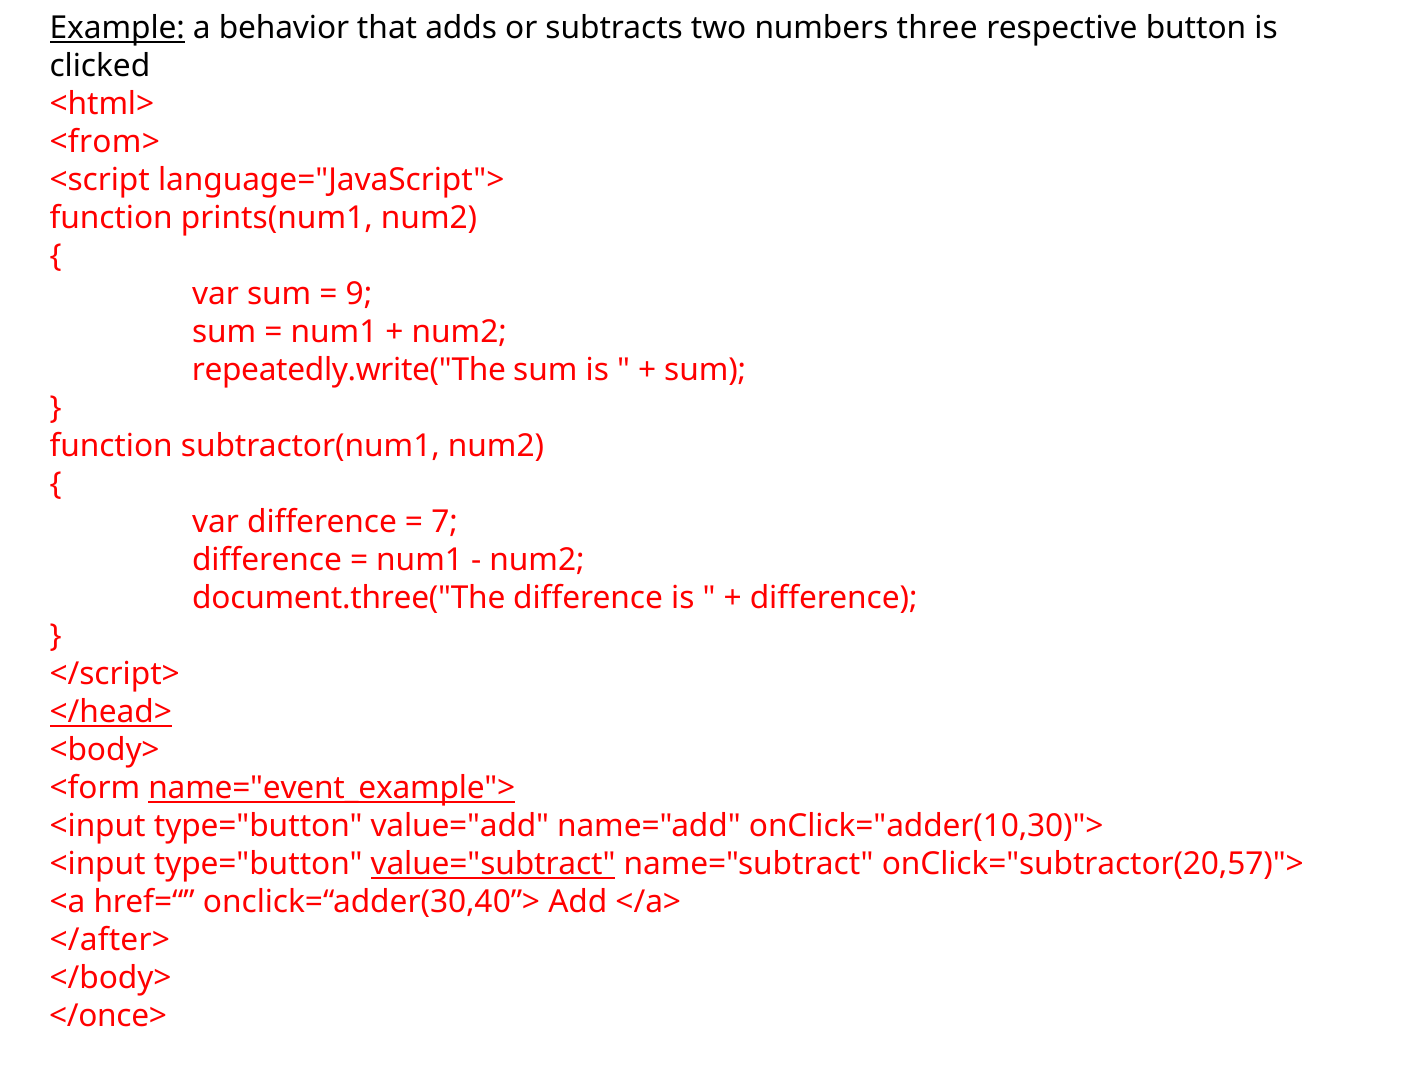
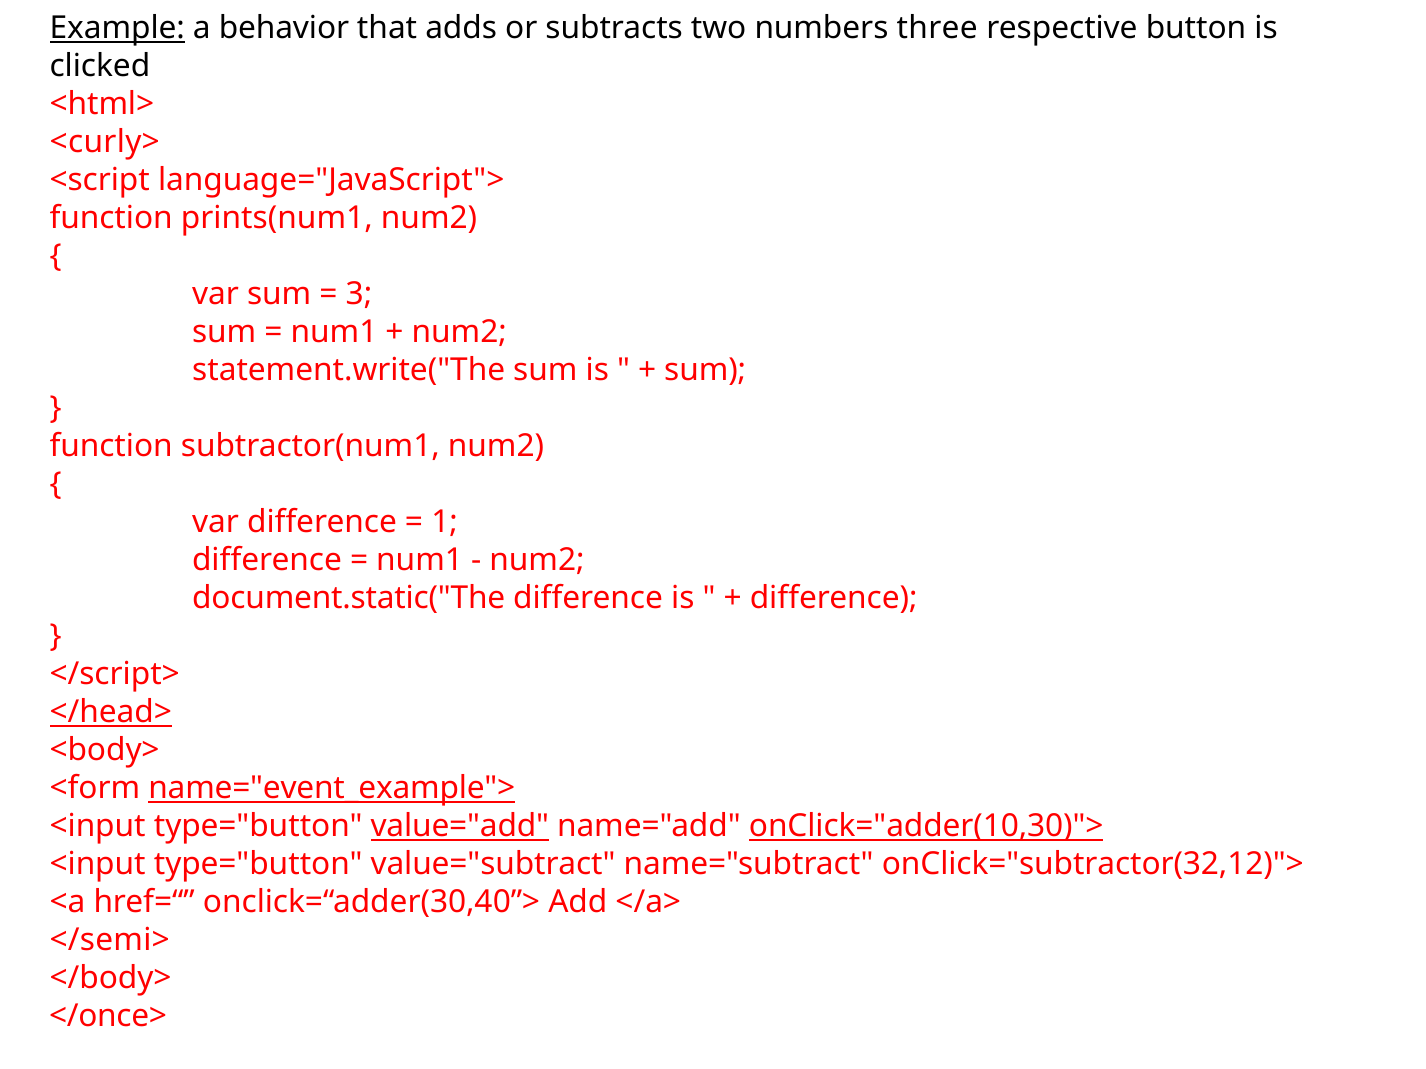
<from>: <from> -> <curly> (105, 142)
9: 9 -> 3 (359, 294)
repeatedly.write("The: repeatedly.write("The -> statement.write("The (349, 370)
7: 7 -> 1 (445, 522)
document.three("The: document.three("The -> document.static("The (349, 598)
value="add underline: none -> present (460, 826)
onClick="adder(10,30)"> underline: none -> present (926, 826)
value="subtract underline: present -> none (493, 864)
onClick="subtractor(20,57)">: onClick="subtractor(20,57)"> -> onClick="subtractor(32,12)"> (1093, 864)
</after>: </after> -> </semi> (110, 940)
